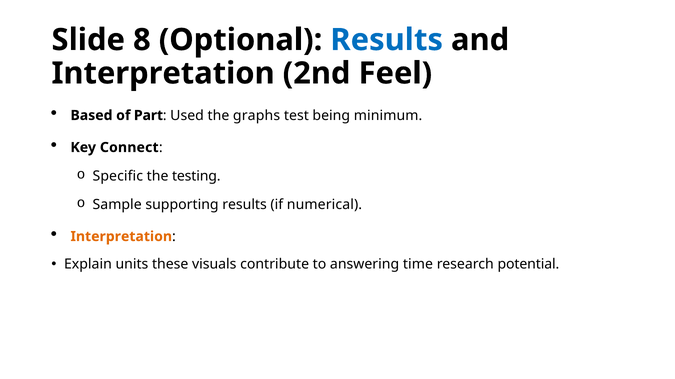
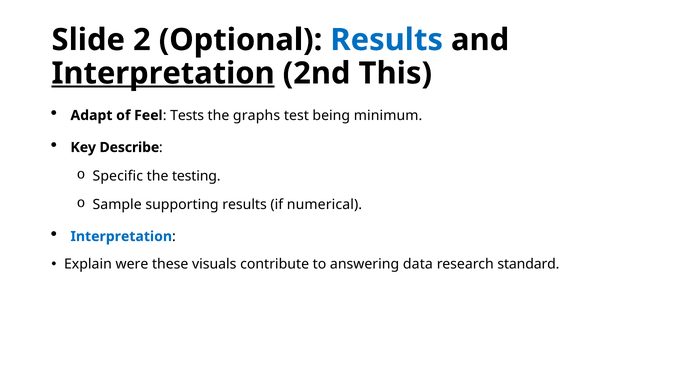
8: 8 -> 2 (142, 40)
Interpretation underline: none -> present (163, 73)
Feel: Feel -> This (395, 73)
Based: Based -> Adapt (91, 116)
Part: Part -> Feel (148, 116)
Used: Used -> Tests (187, 116)
Connect: Connect -> Describe (129, 148)
Interpretation colour: orange -> blue (121, 237)
units: units -> were (132, 265)
time: time -> data (418, 265)
potential: potential -> standard (528, 265)
